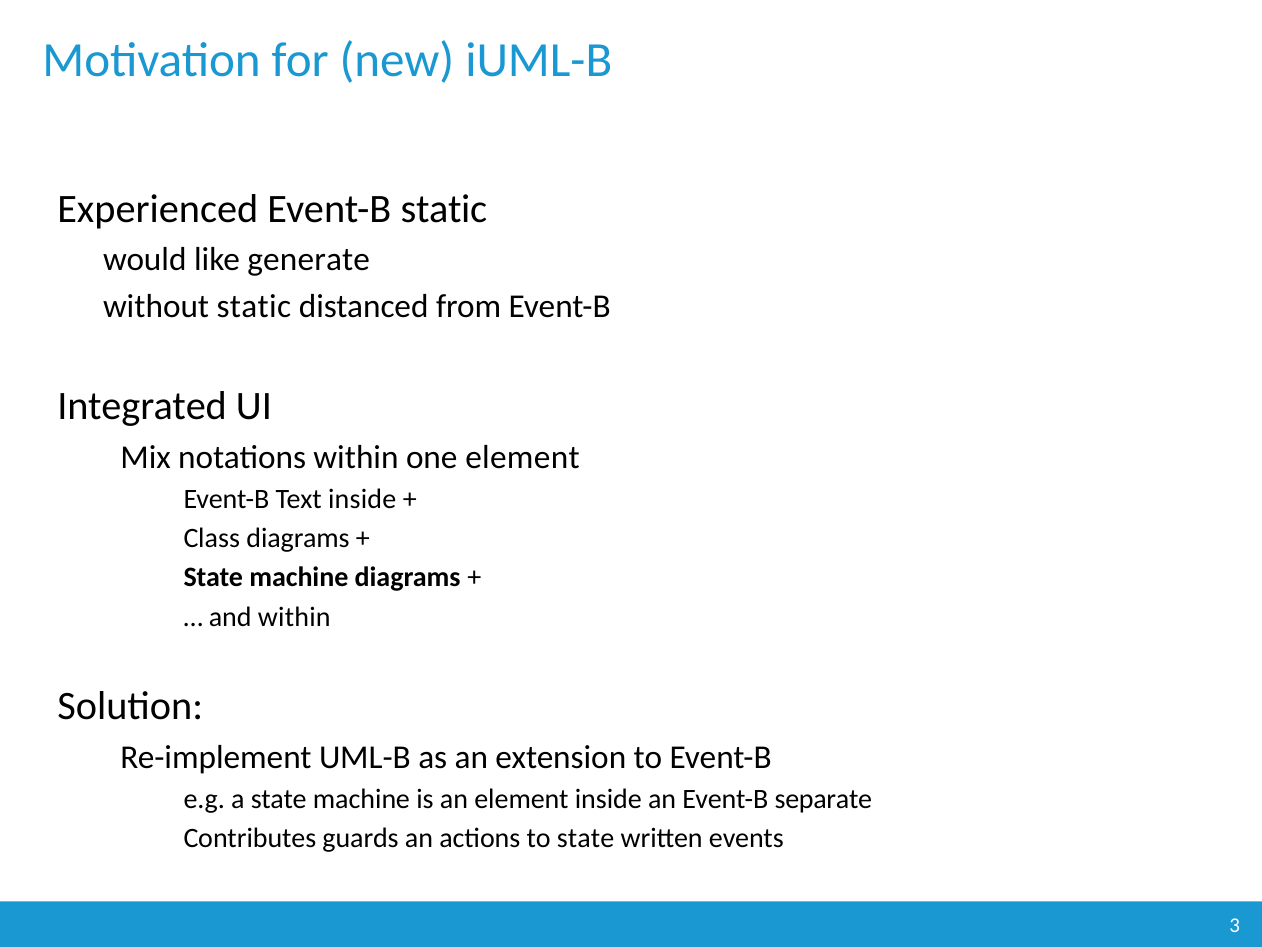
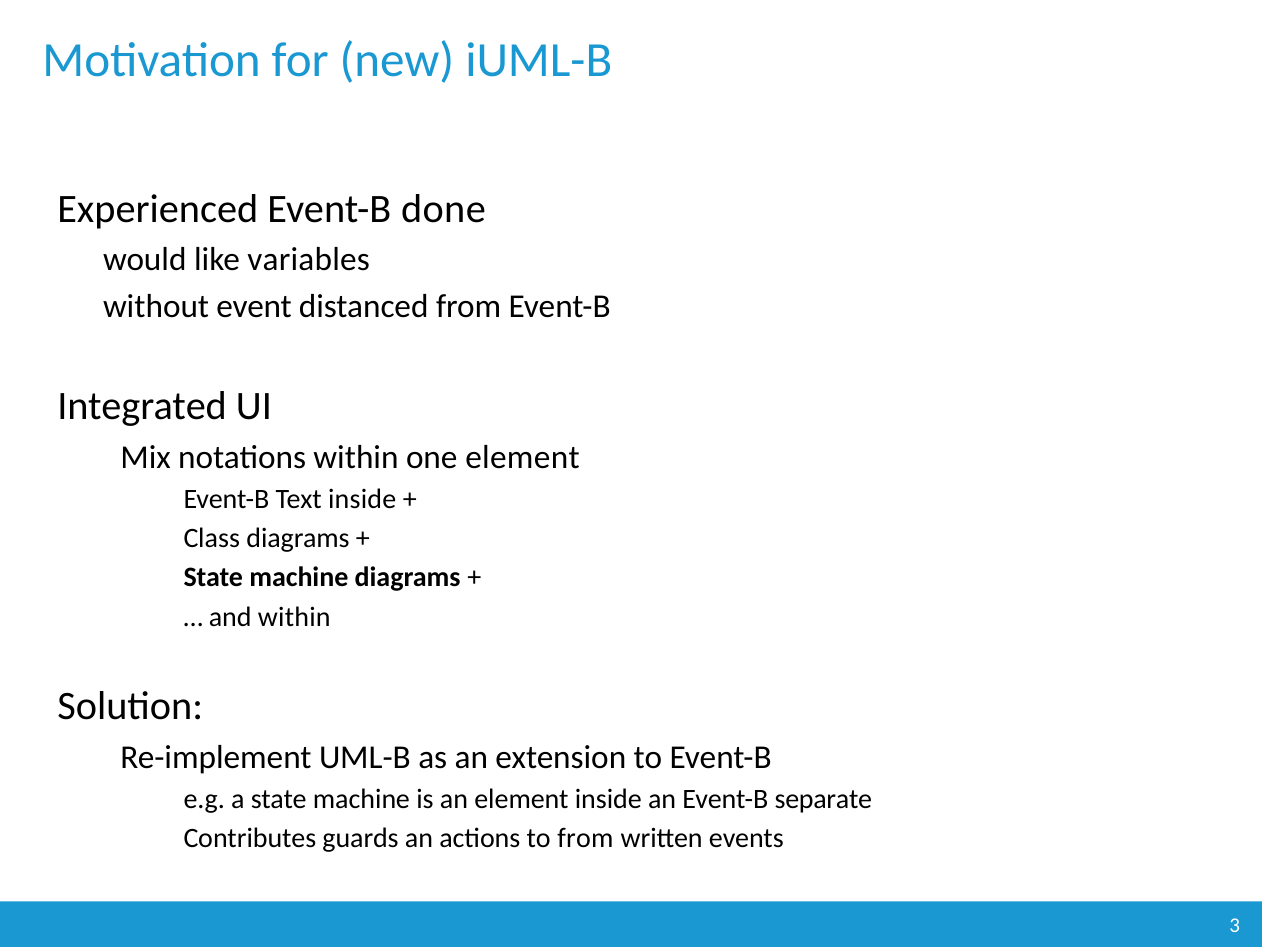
Event-B static: static -> done (443, 209)
generate: generate -> variables (309, 259)
without static: static -> event (254, 306)
to state: state -> from (585, 838)
